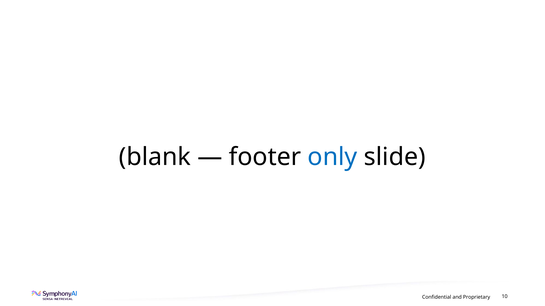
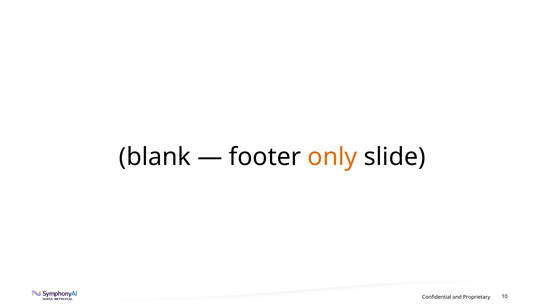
only colour: blue -> orange (332, 157)
